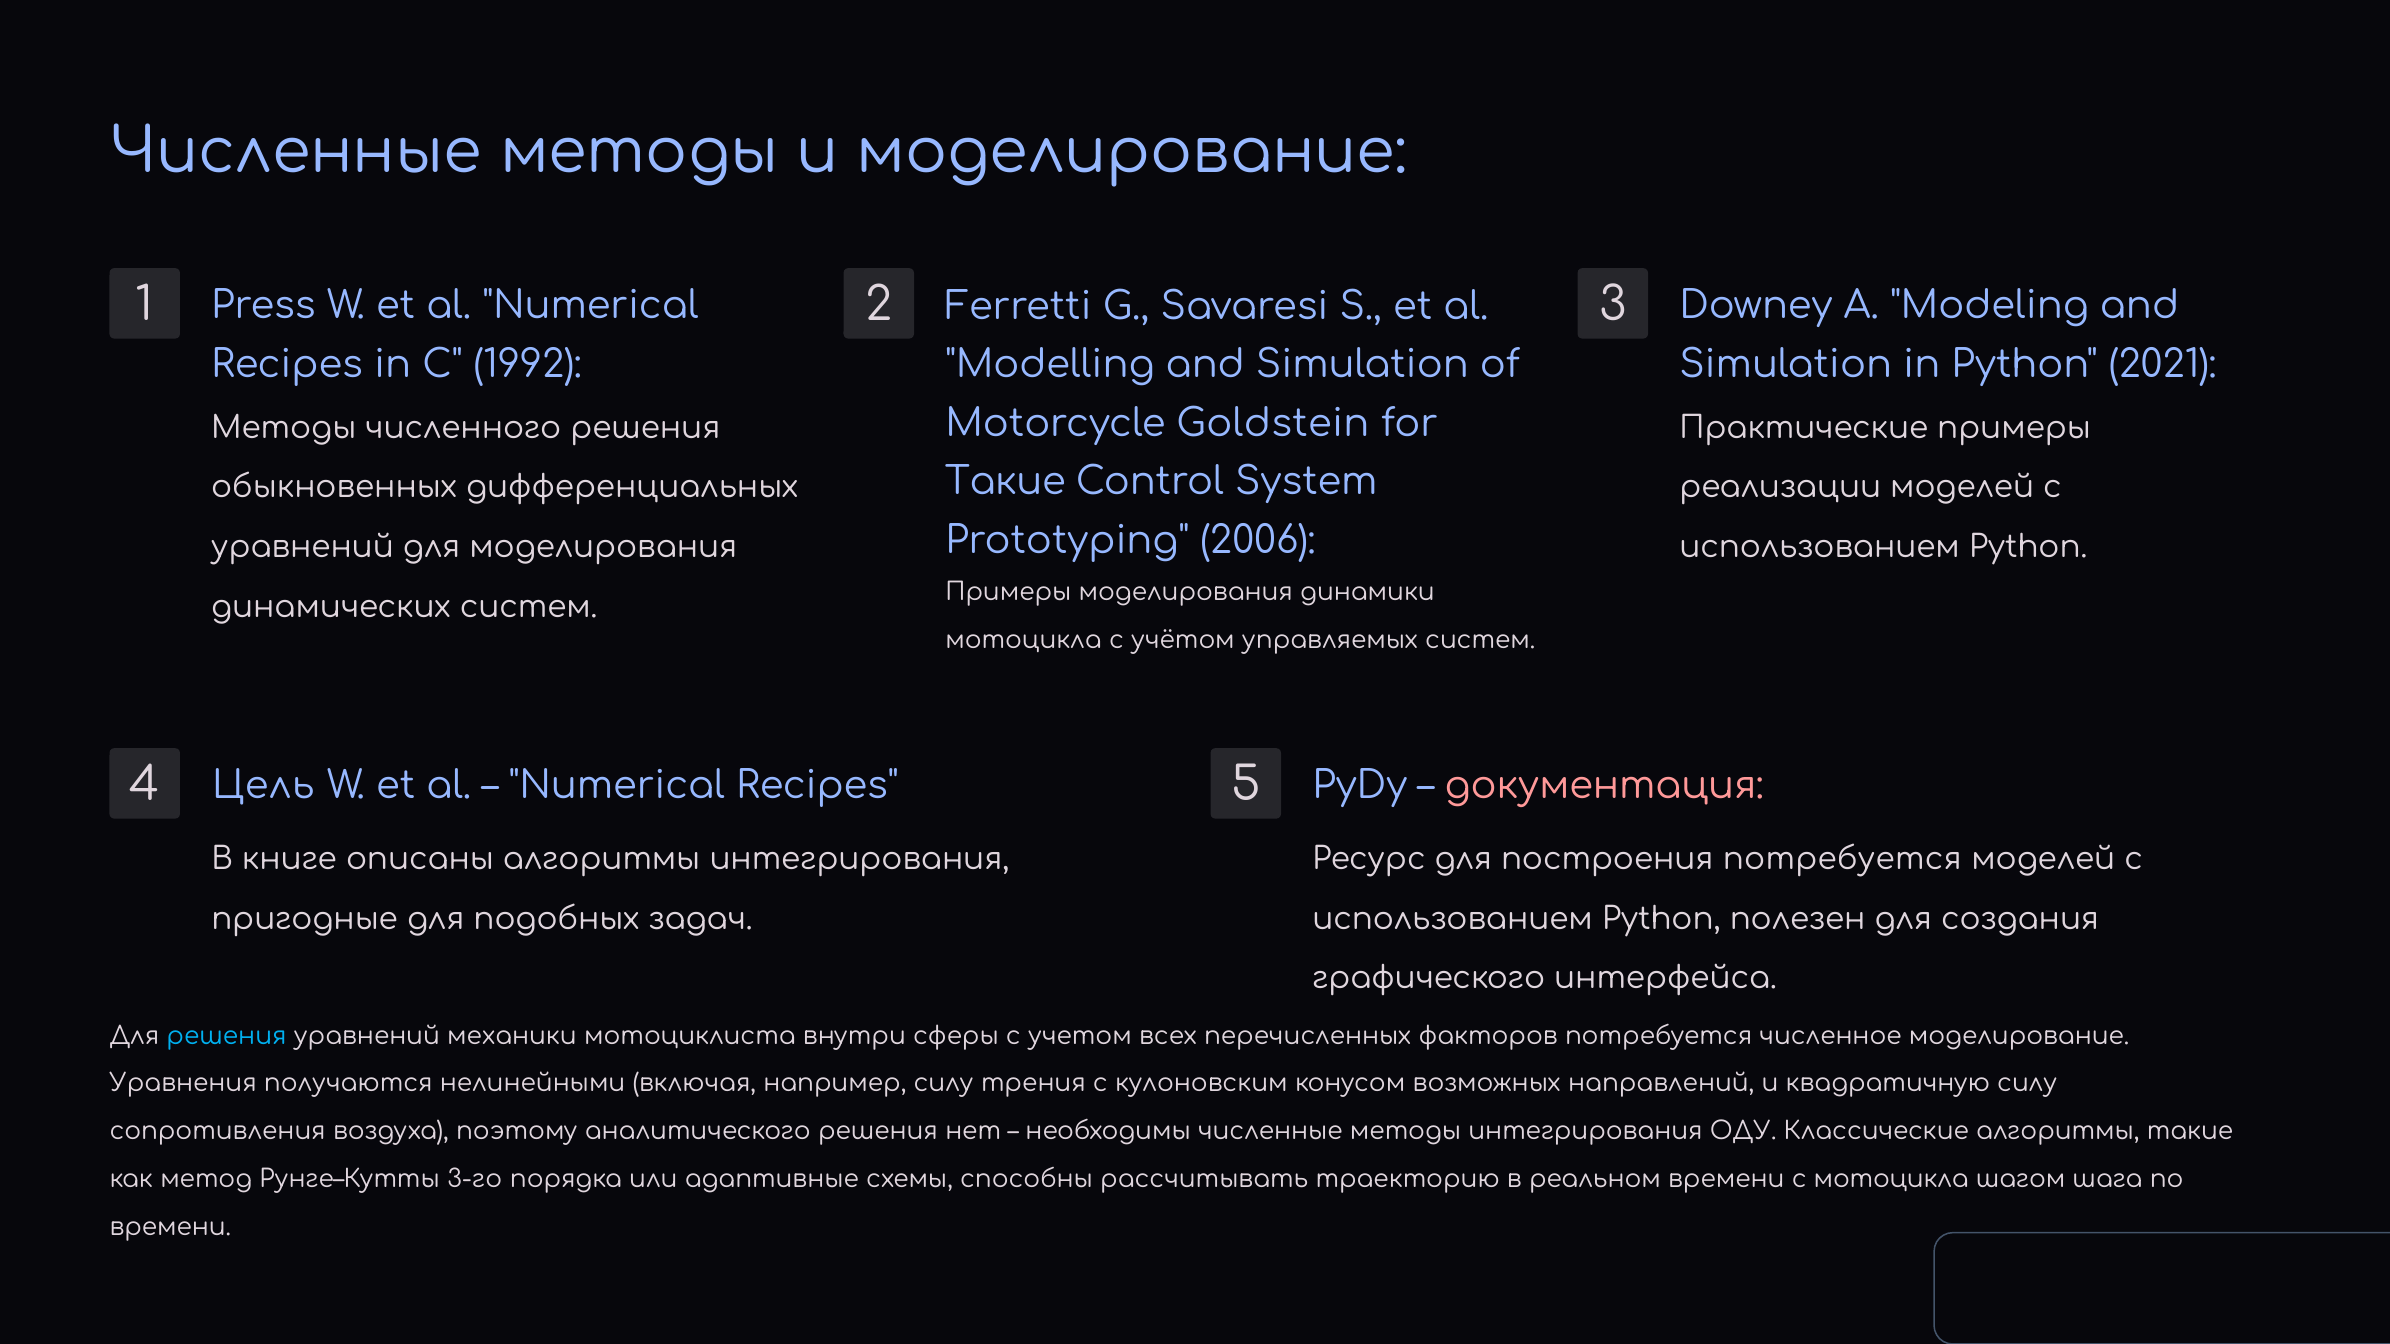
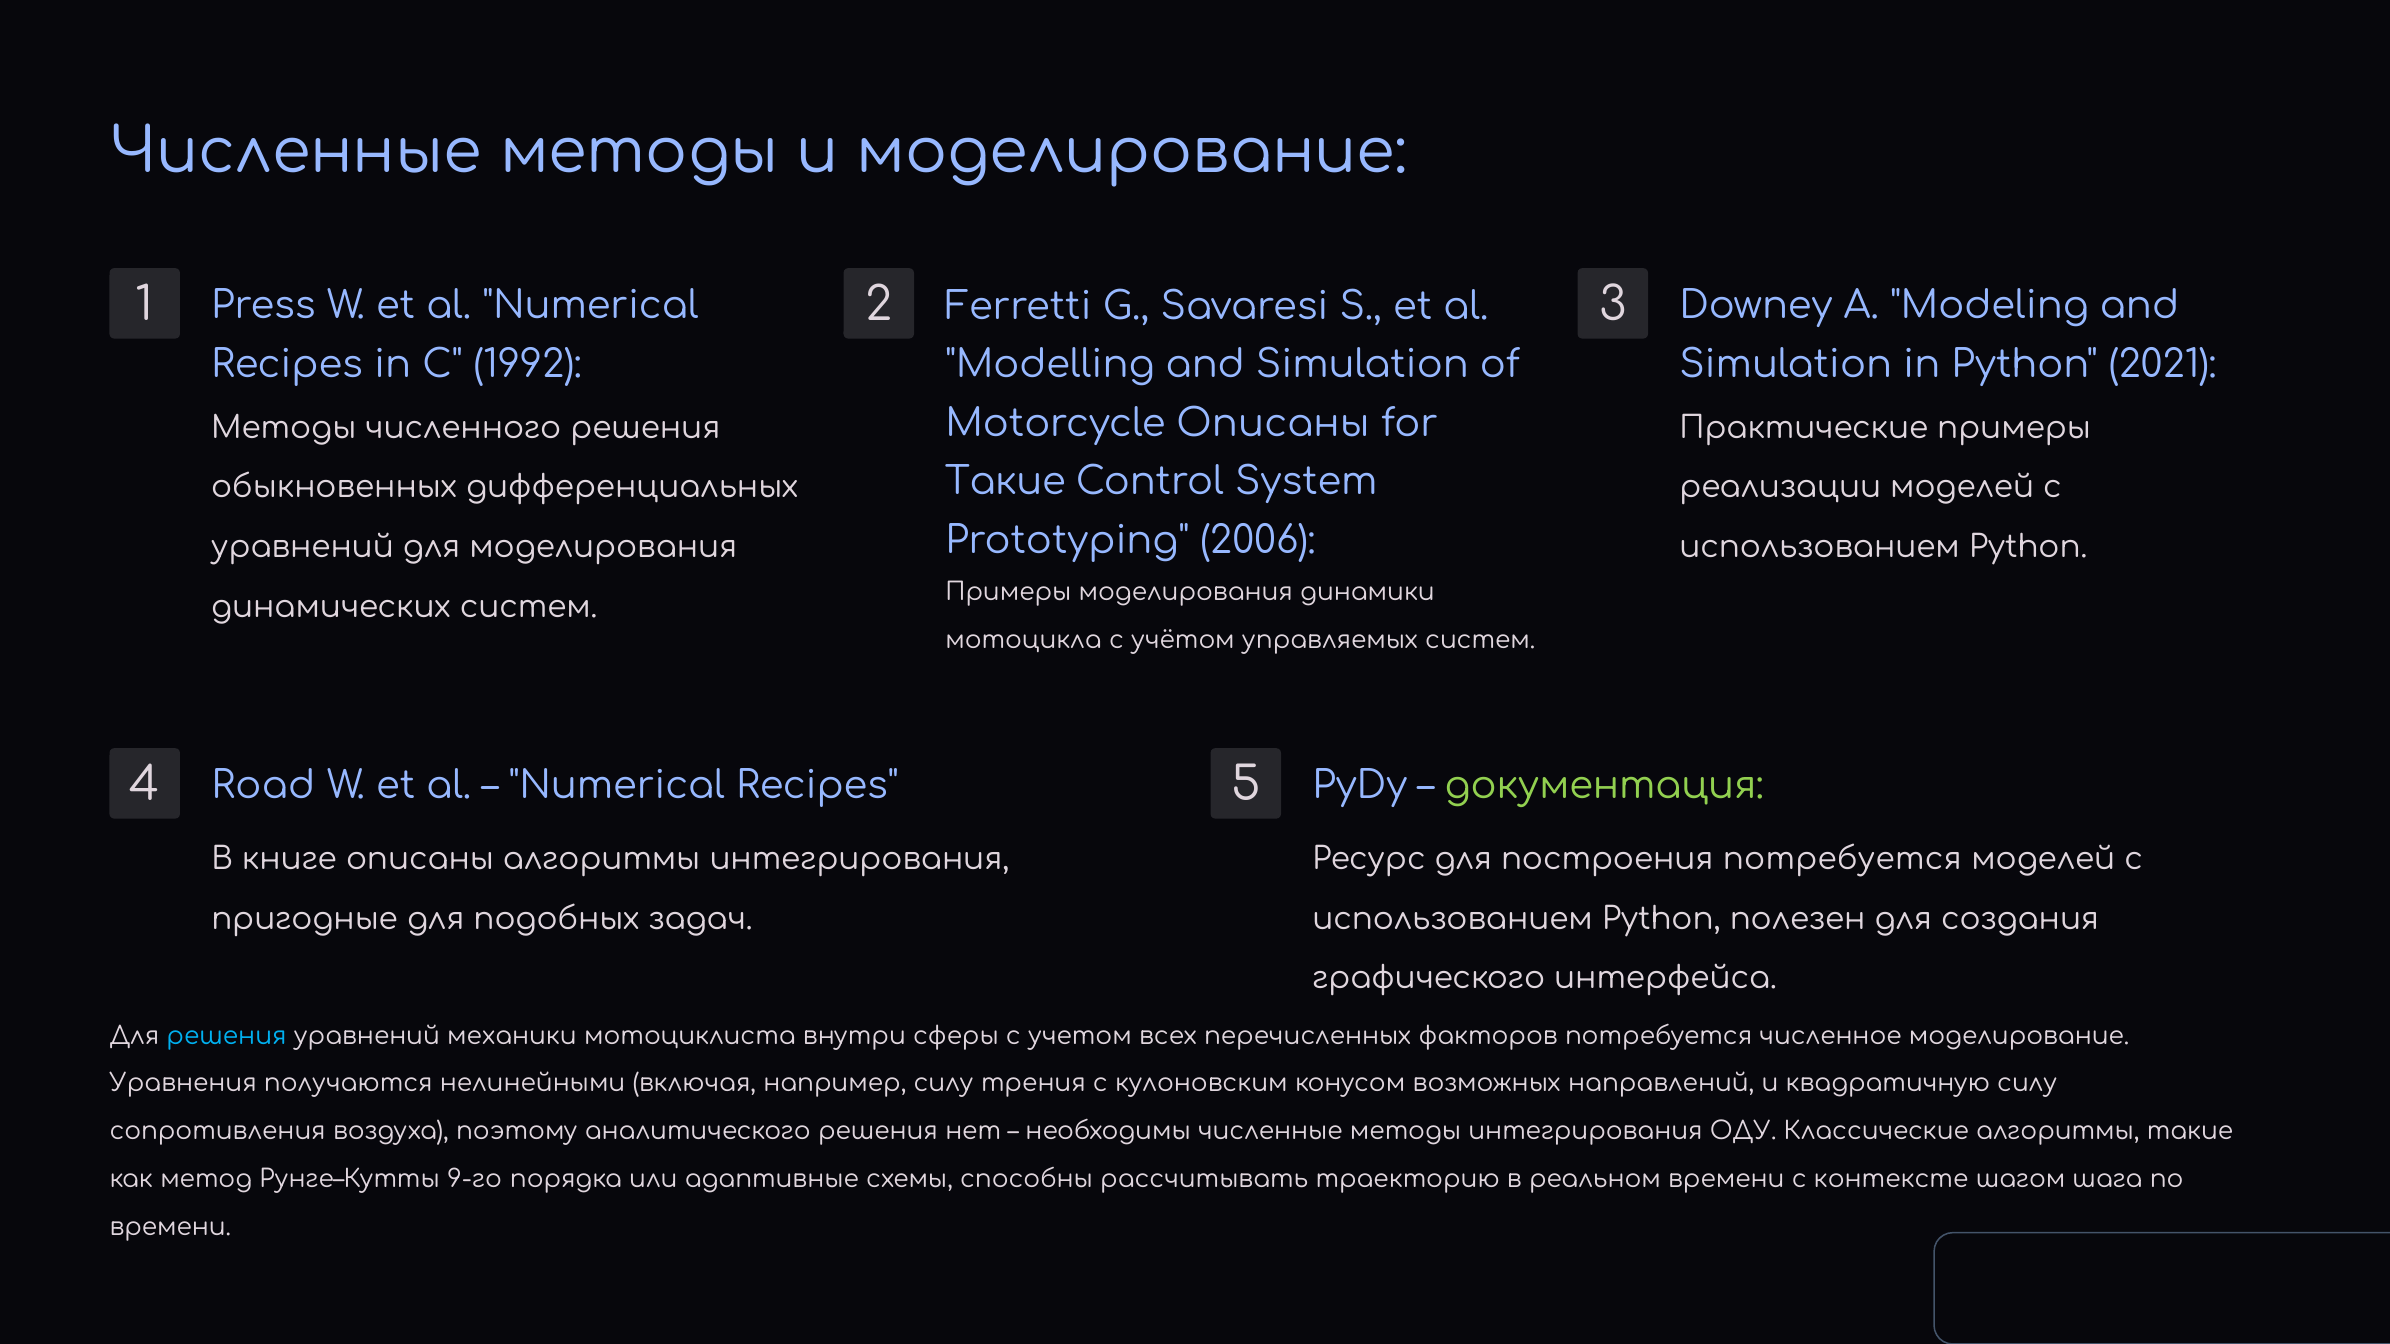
Motorcycle Goldstein: Goldstein -> Описаны (1273, 423)
Цель: Цель -> Road (263, 787)
документация colour: pink -> light green (1604, 787)
3-го: 3-го -> 9-го (475, 1179)
с мотоцикла: мотоцикла -> контексте (1891, 1179)
